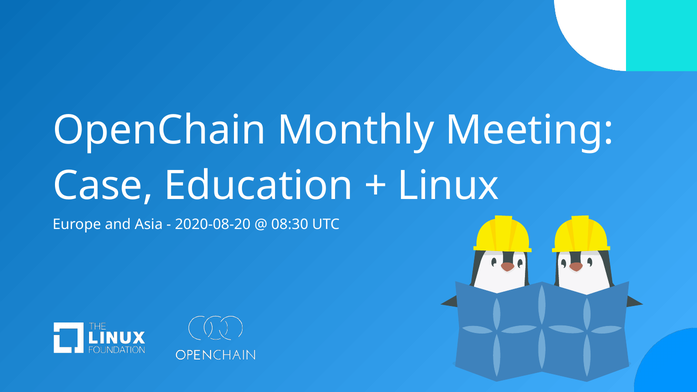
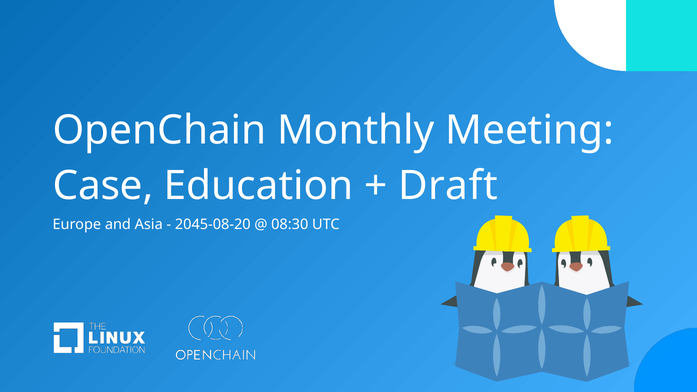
Linux: Linux -> Draft (448, 186)
2020-08-20: 2020-08-20 -> 2045-08-20 (213, 225)
